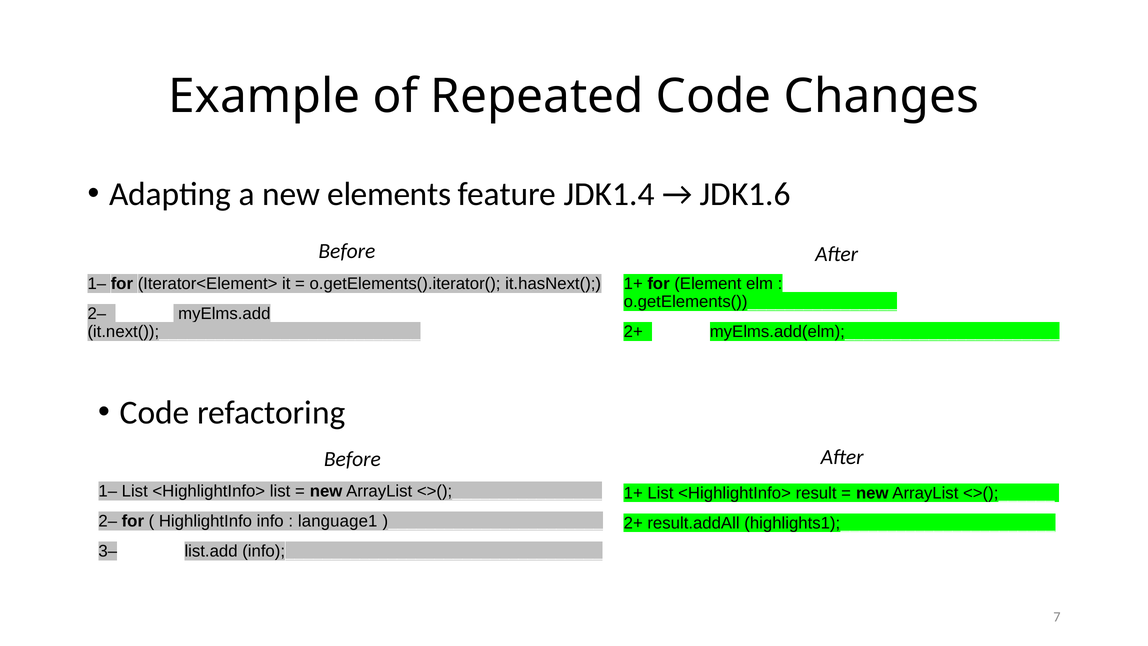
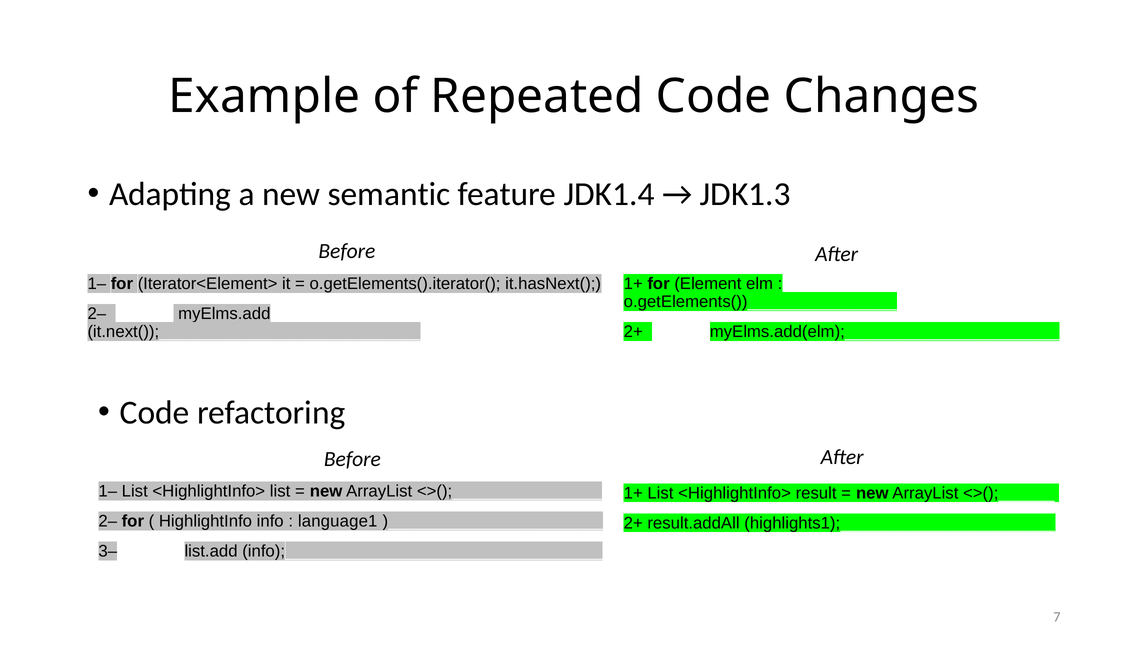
elements: elements -> semantic (389, 194)
JDK1.6: JDK1.6 -> JDK1.3 (745, 194)
